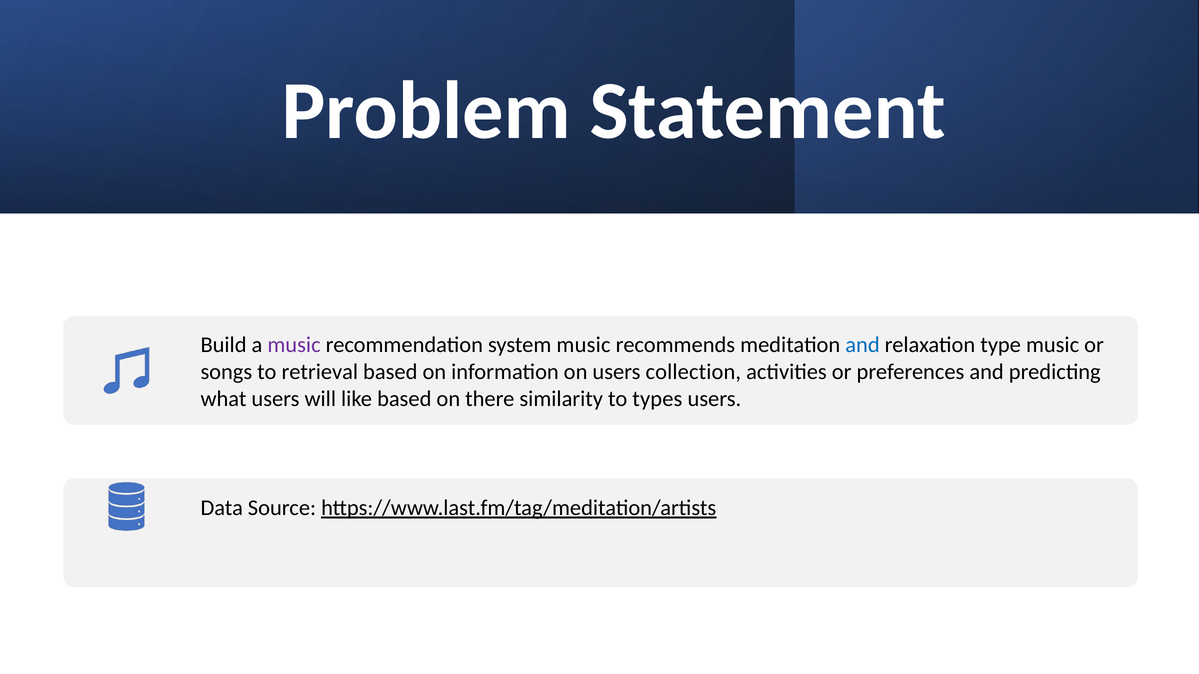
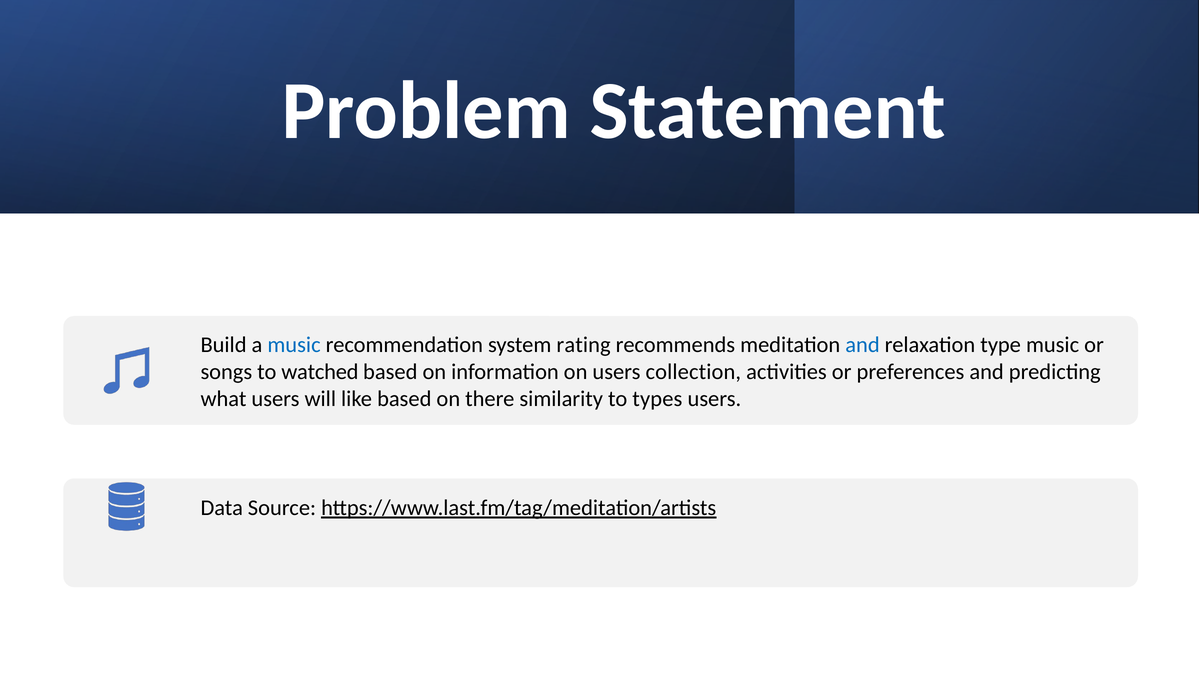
music colour: purple -> blue (294, 345)
system music: music -> rating (584, 345)
retrieval: retrieval -> watched (320, 372)
